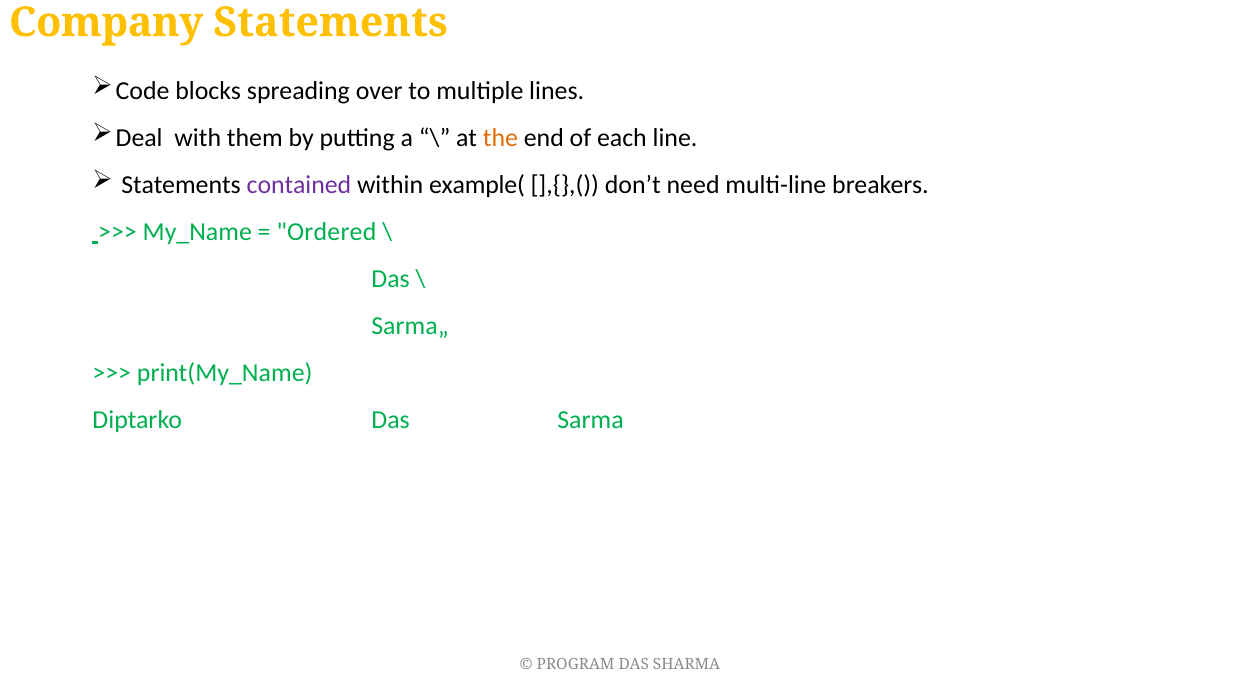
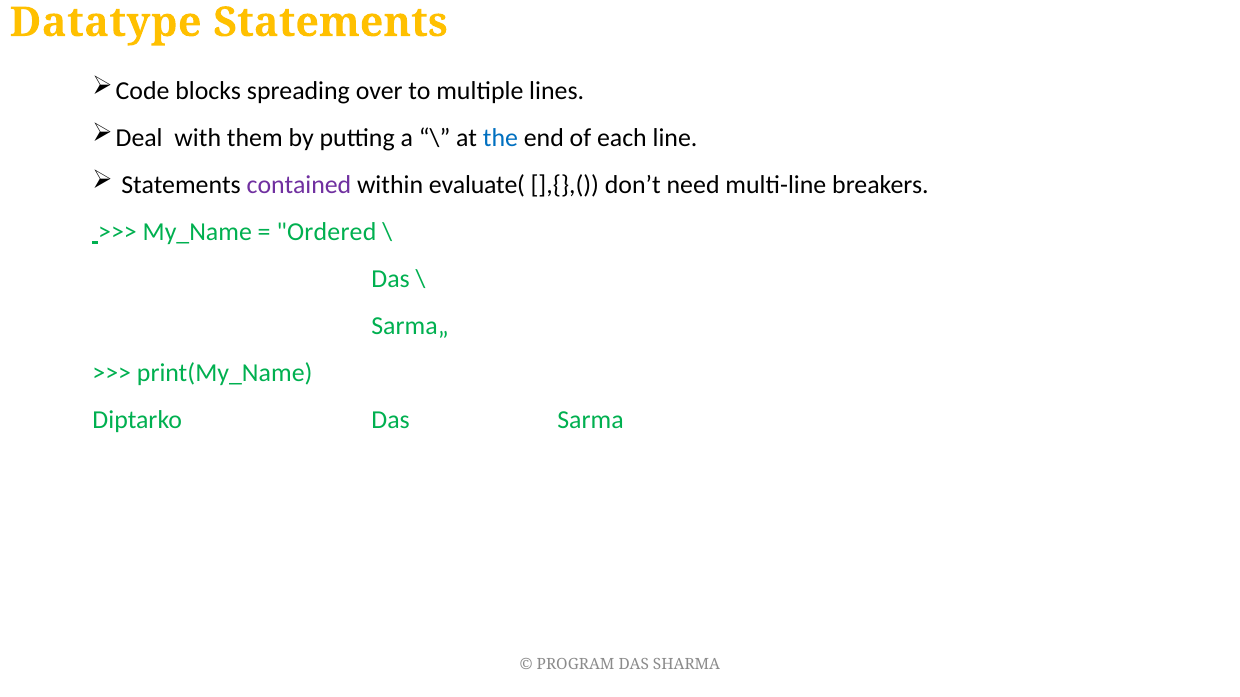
Company: Company -> Datatype (106, 22)
the colour: orange -> blue (500, 138)
example(: example( -> evaluate( (477, 185)
